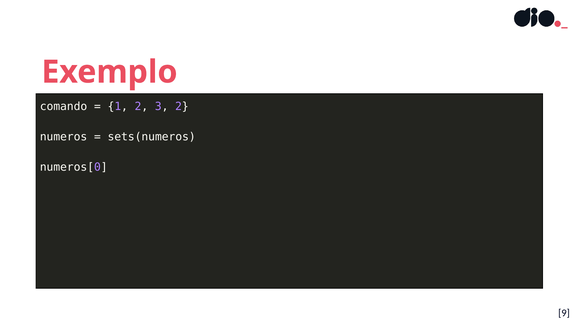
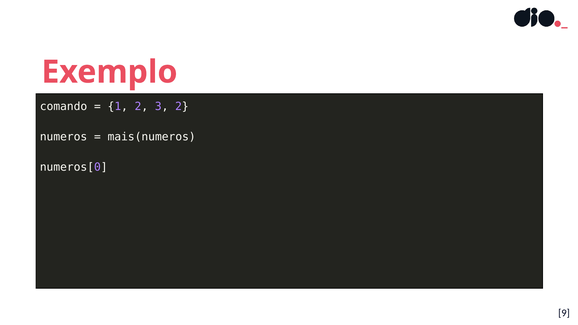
sets(numeros: sets(numeros -> mais(numeros (152, 137)
